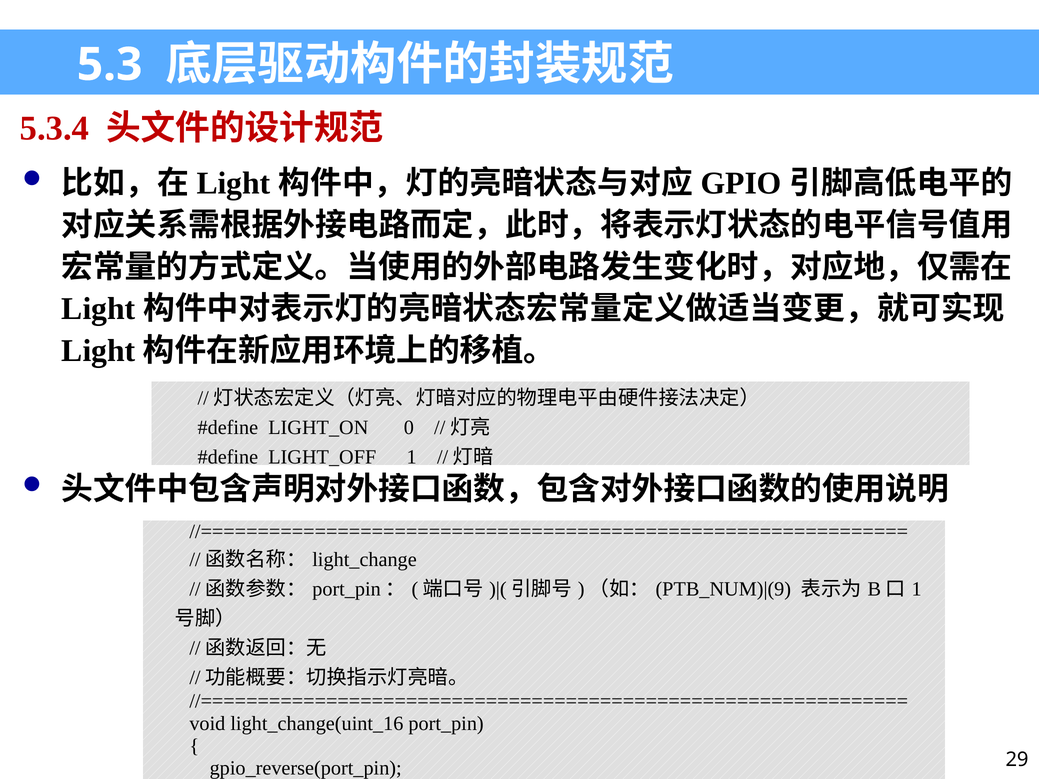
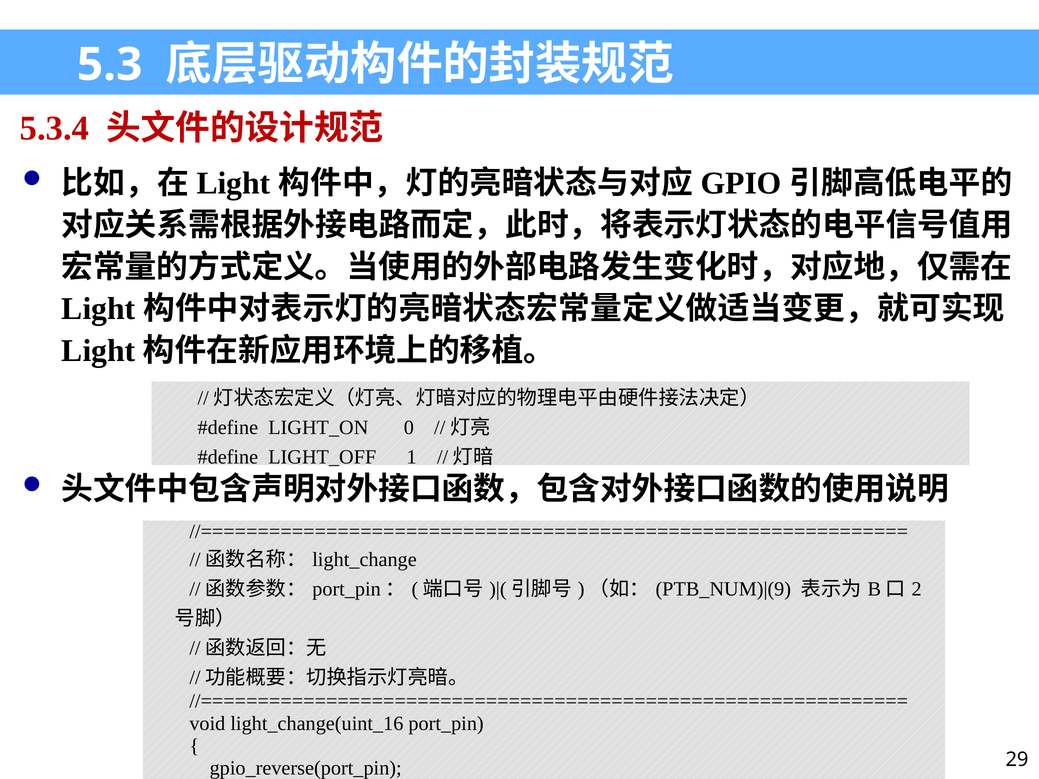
1: 1 -> 2 (917, 589)
